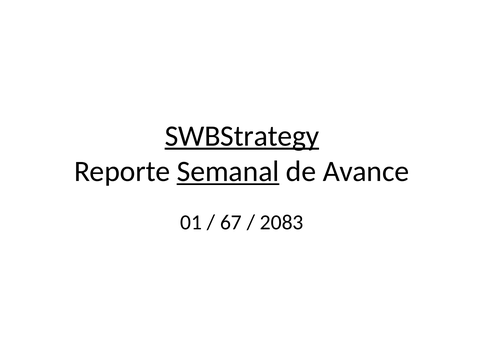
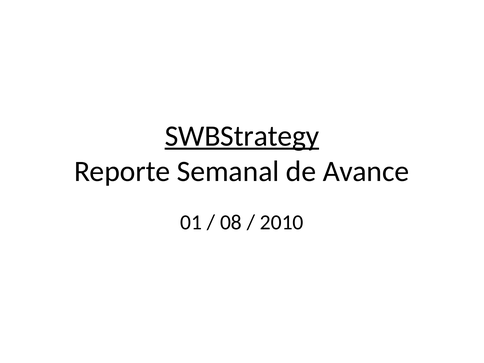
Semanal underline: present -> none (228, 172)
67: 67 -> 08 (231, 223)
2083: 2083 -> 2010 (282, 223)
